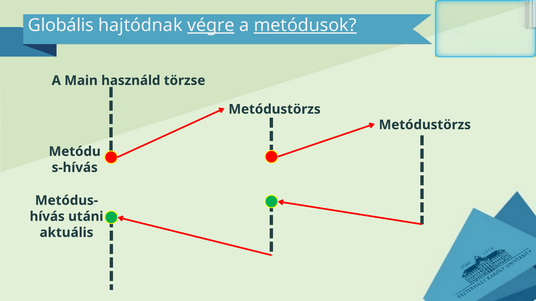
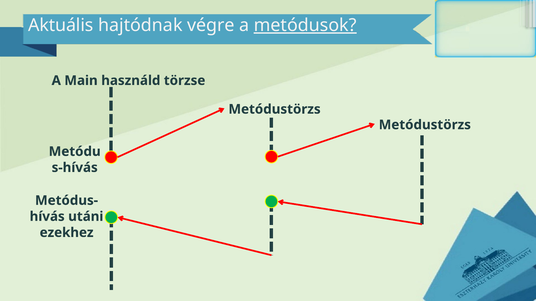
Globális: Globális -> Aktuális (61, 25)
végre underline: present -> none (211, 25)
aktuális: aktuális -> ezekhez (67, 233)
